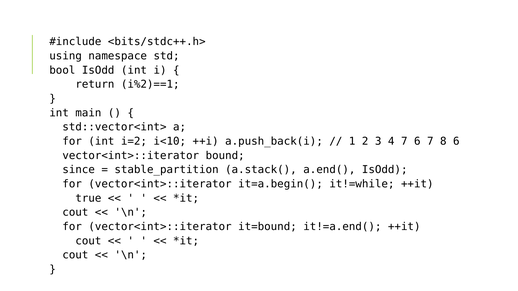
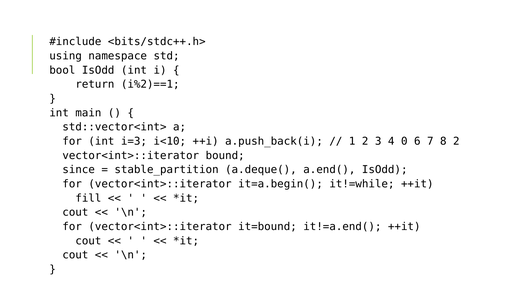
i=2: i=2 -> i=3 (134, 141)
4 7: 7 -> 0 (404, 141)
8 6: 6 -> 2 (456, 141)
a.stack(: a.stack( -> a.deque( (261, 170)
true: true -> fill (88, 198)
